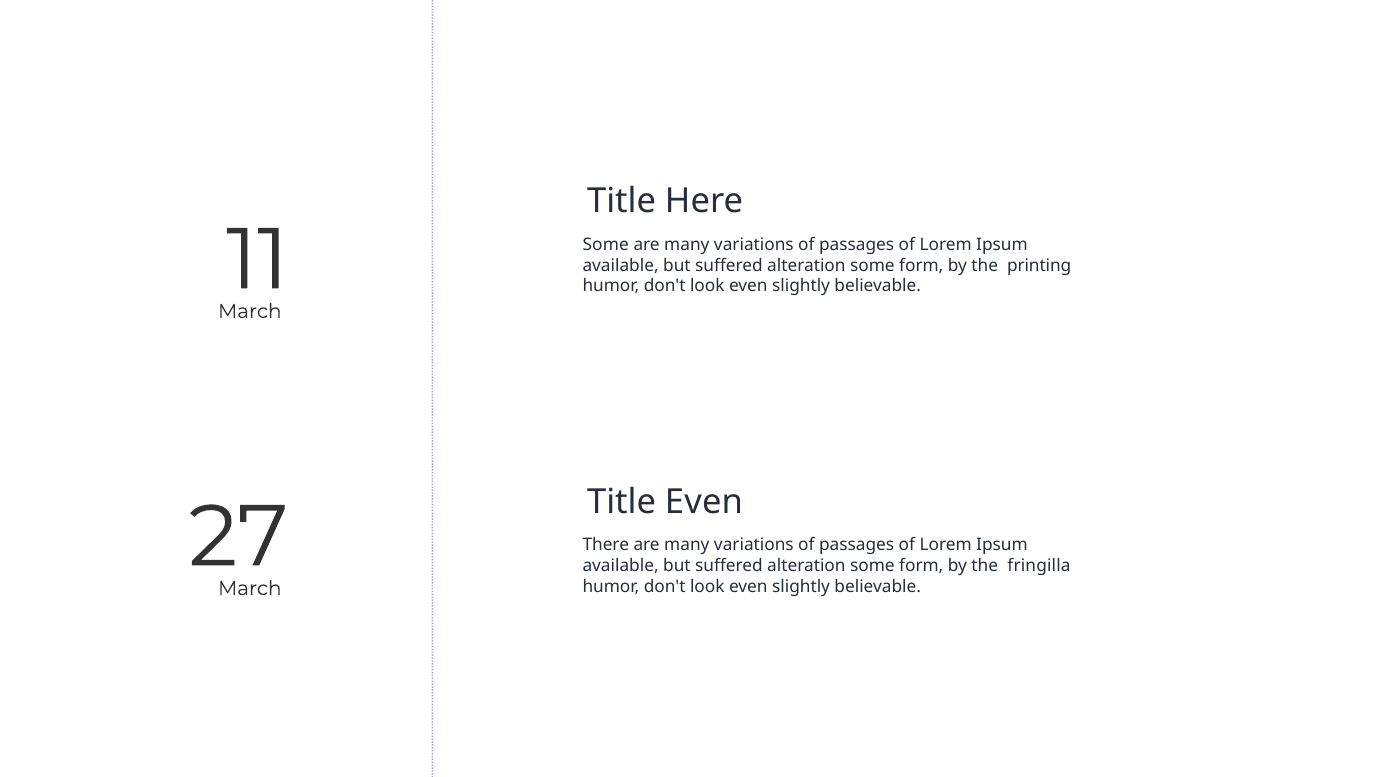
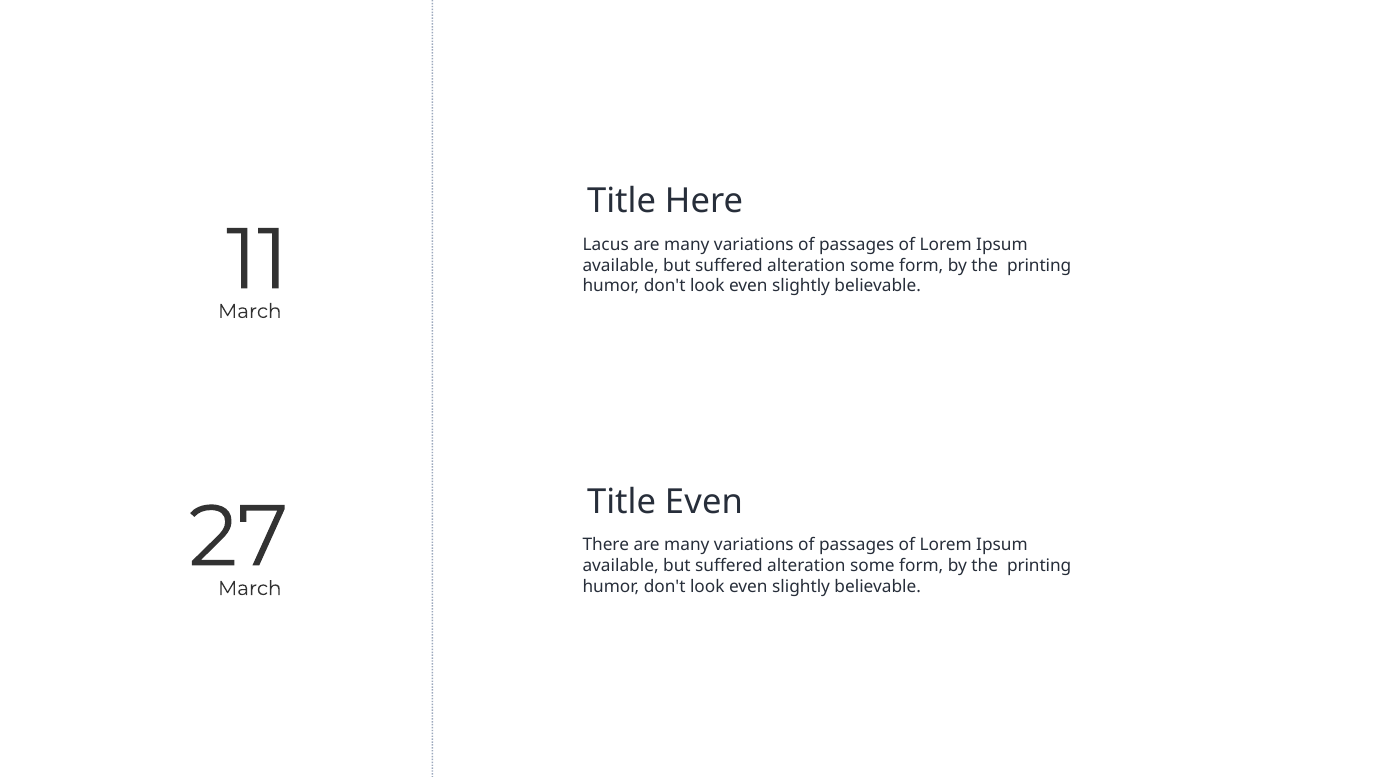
Some: Some -> Lacus (606, 245)
fringilla: fringilla -> printing (1039, 566)
